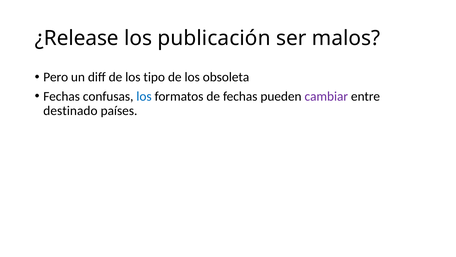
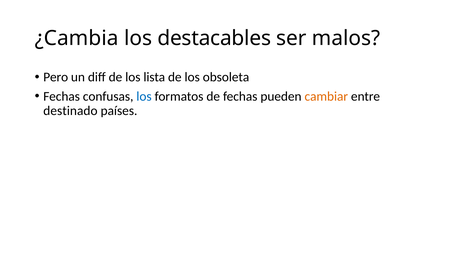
¿Release: ¿Release -> ¿Cambia (77, 38)
publicación: publicación -> destacables (214, 38)
tipo: tipo -> lista (154, 77)
cambiar colour: purple -> orange (326, 96)
